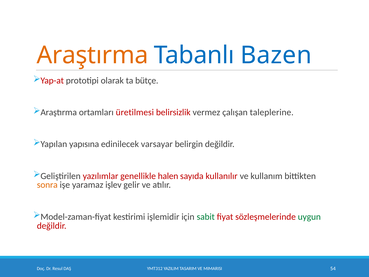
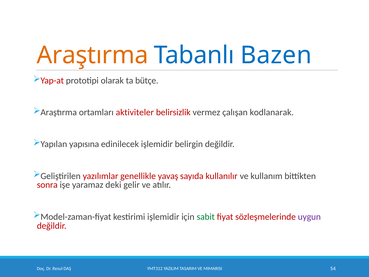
üretilmesi: üretilmesi -> aktiviteler (135, 112)
taleplerine: taleplerine -> kodlanarak (272, 112)
edinilecek varsayar: varsayar -> işlemidir (157, 144)
halen: halen -> yavaş (168, 176)
sonra colour: orange -> red (47, 185)
işlev: işlev -> deki (113, 185)
uygun colour: green -> purple (309, 217)
